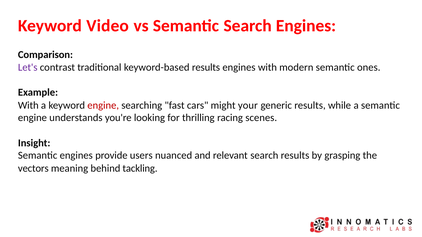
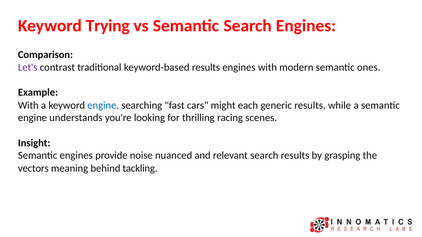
Video: Video -> Trying (108, 26)
engine colour: red -> blue (103, 105)
your: your -> each (248, 105)
users: users -> noise (141, 156)
